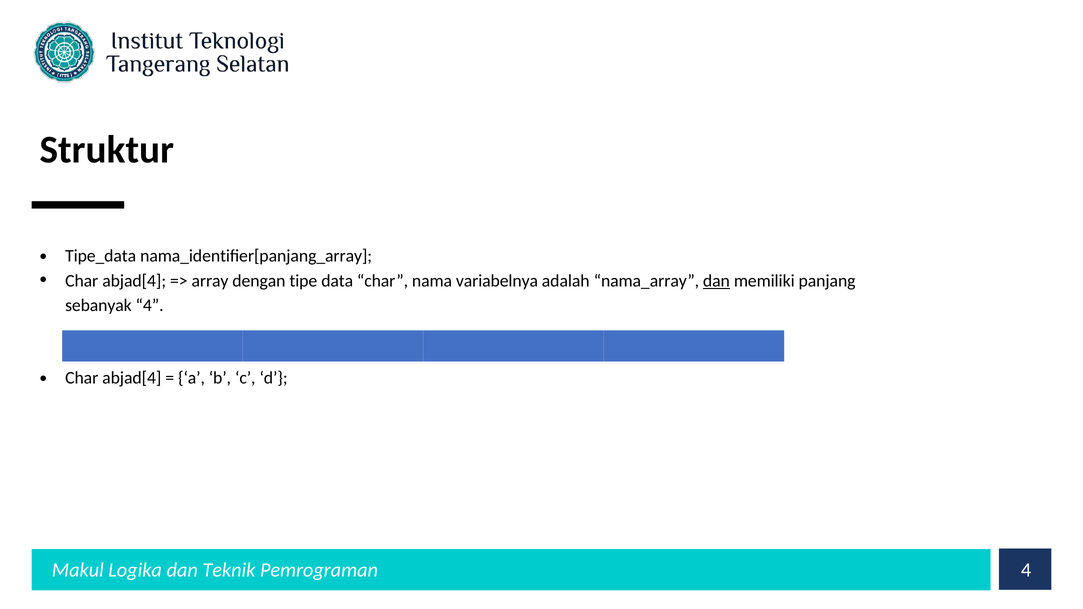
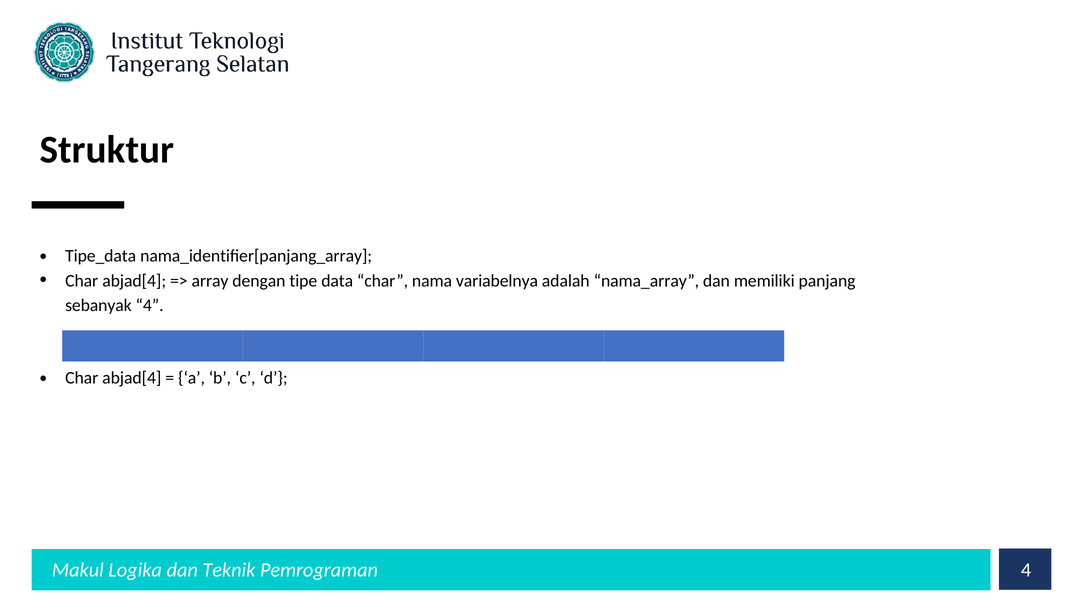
dan underline: present -> none (716, 281)
